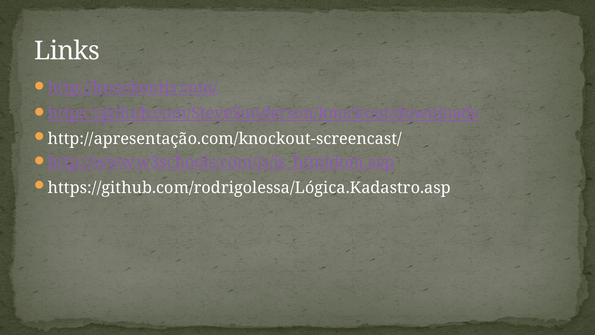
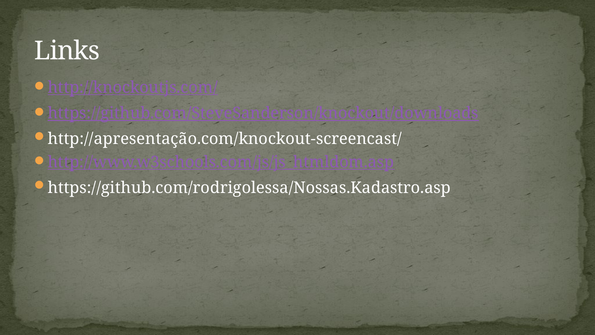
https://github.com/rodrigolessa/Lógica.Kadastro.asp: https://github.com/rodrigolessa/Lógica.Kadastro.asp -> https://github.com/rodrigolessa/Nossas.Kadastro.asp (249, 188)
